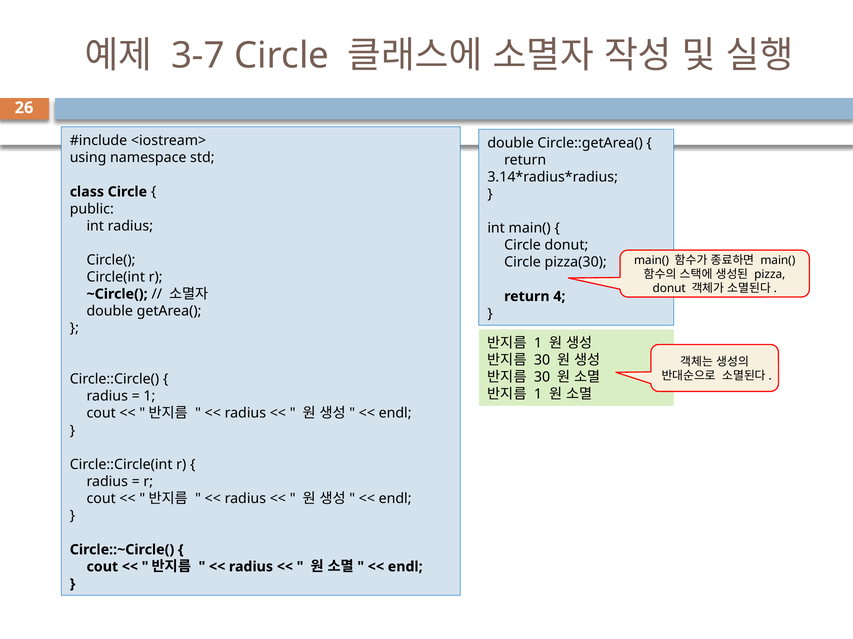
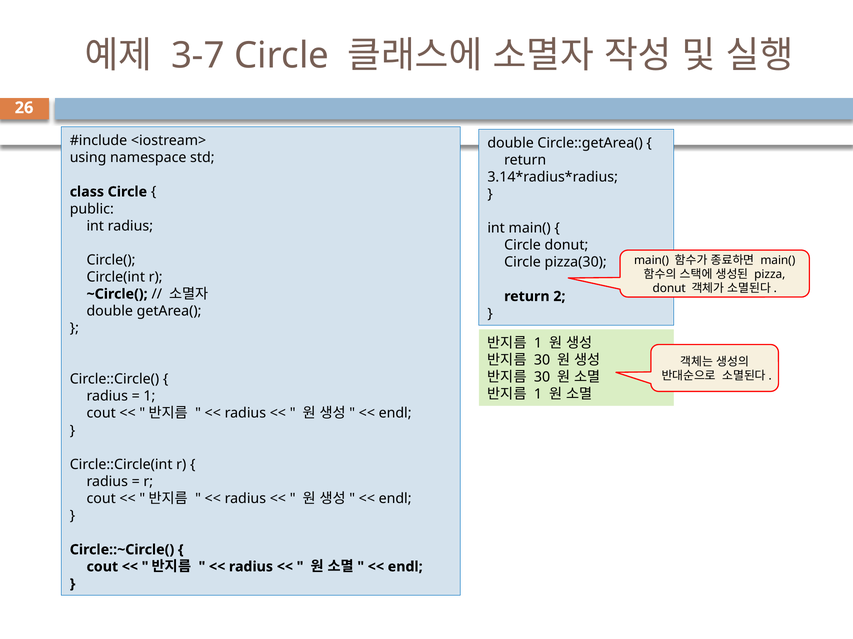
4: 4 -> 2 (559, 297)
